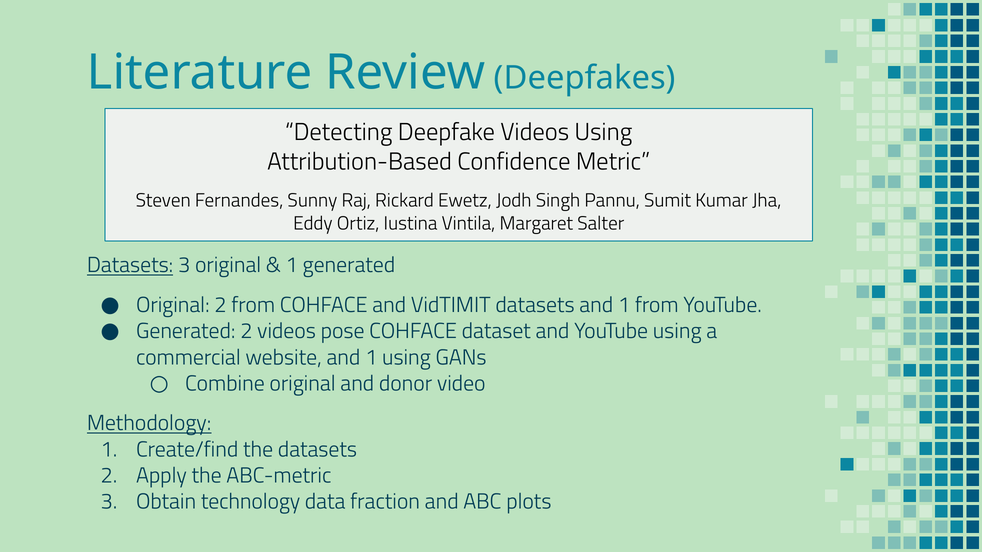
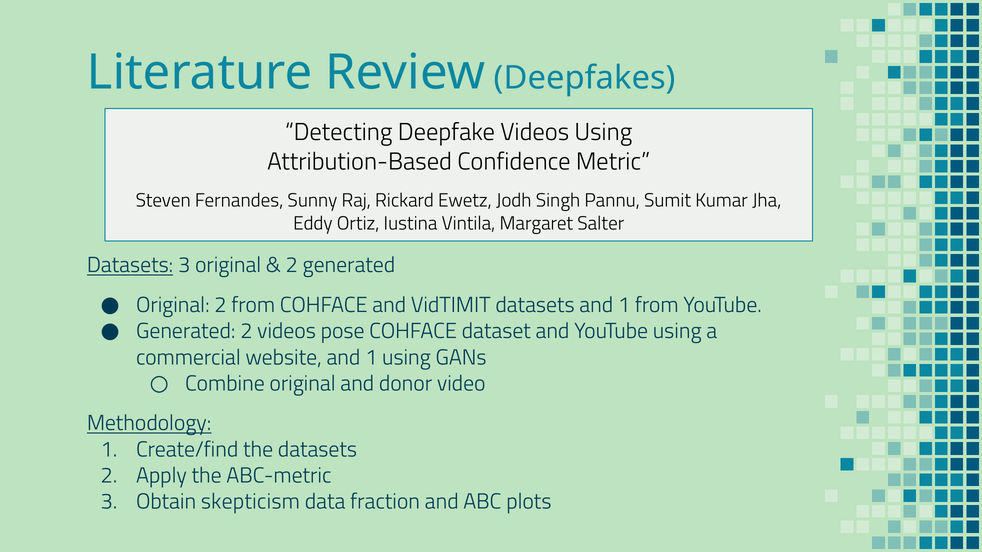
1: 1 -> 2 (292, 265)
technology: technology -> skepticism (250, 502)
